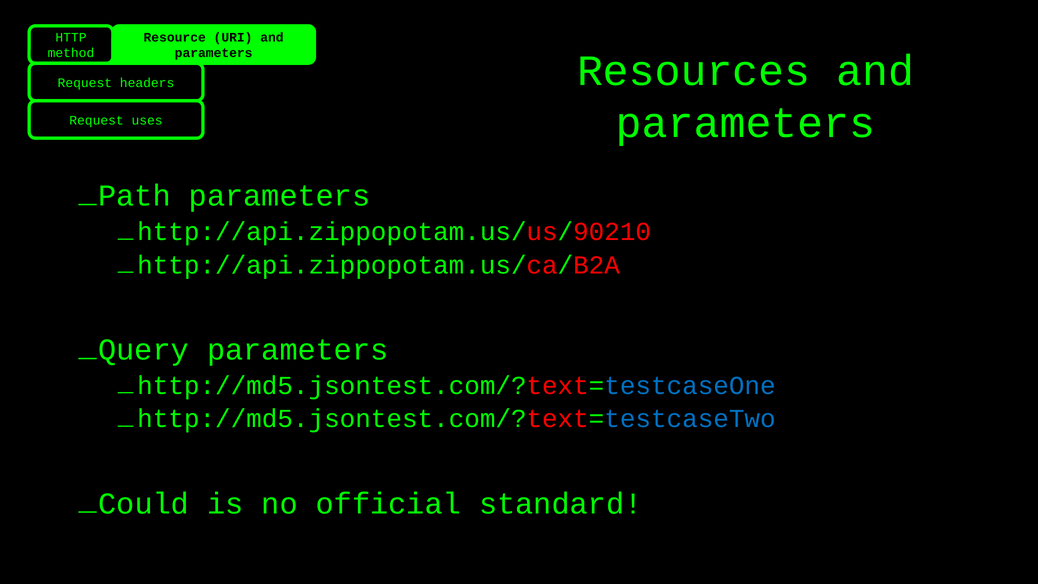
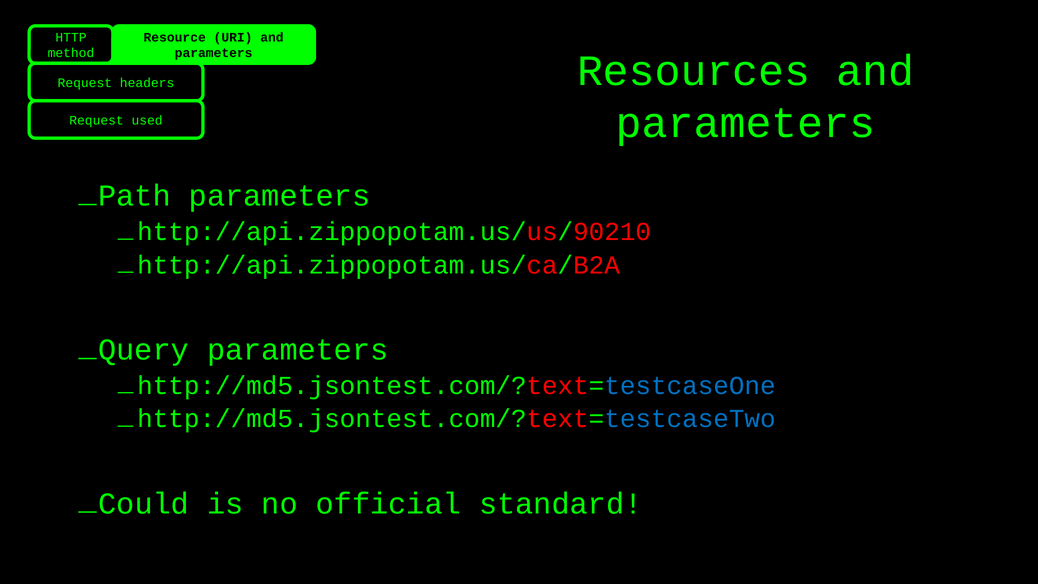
uses: uses -> used (147, 120)
